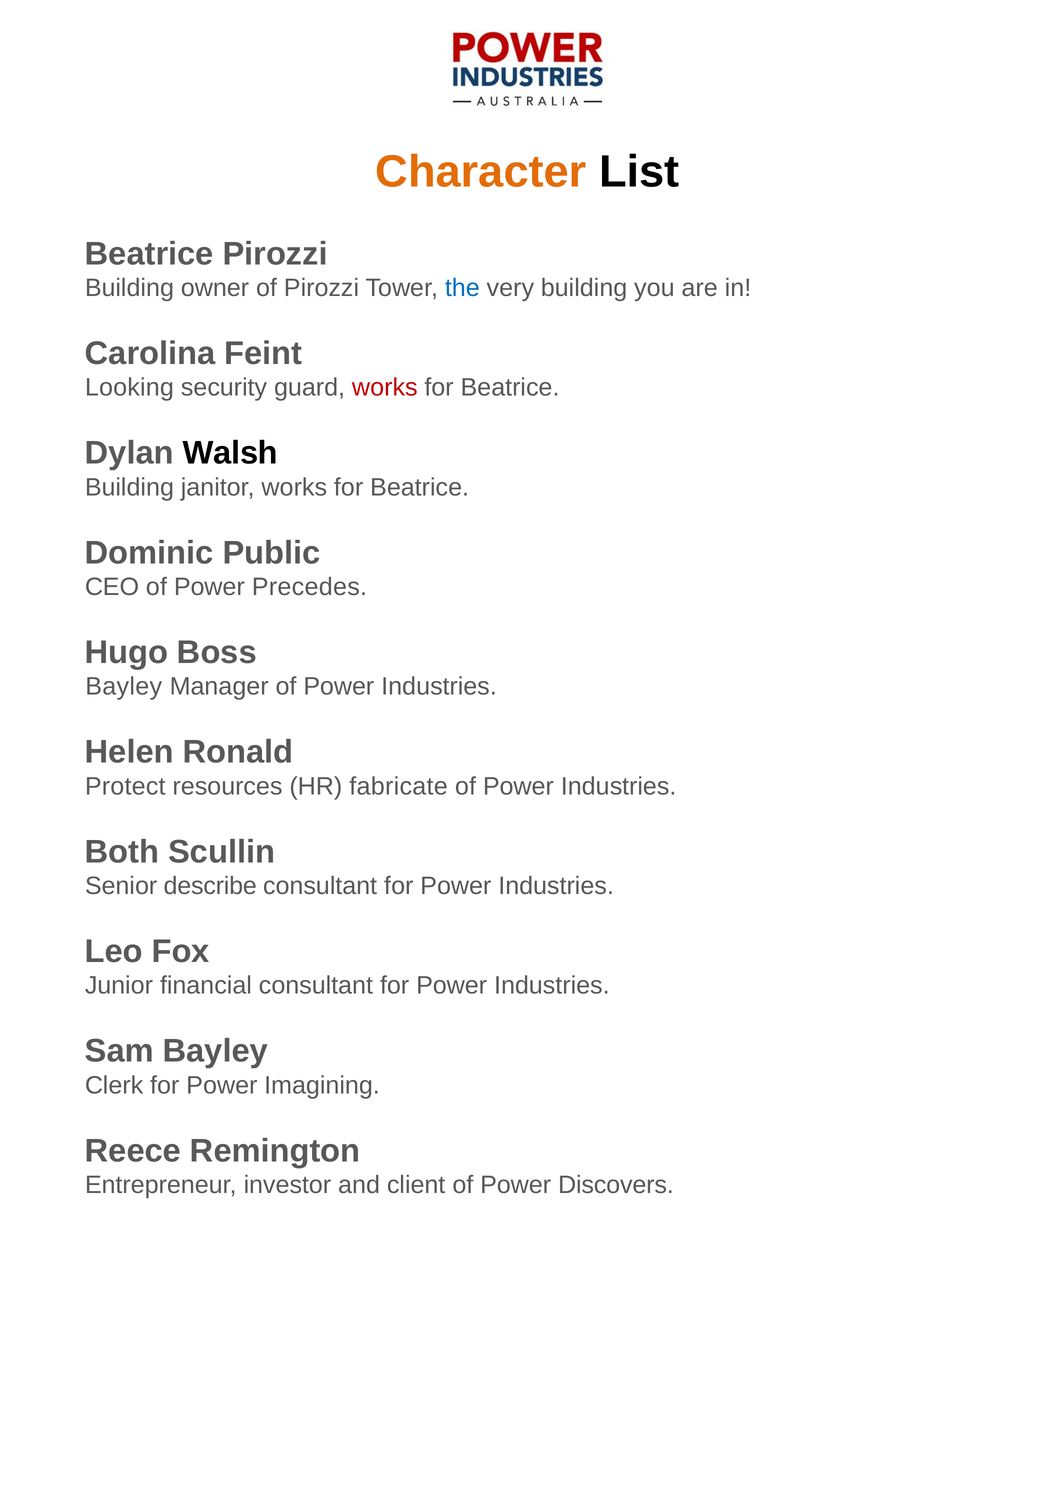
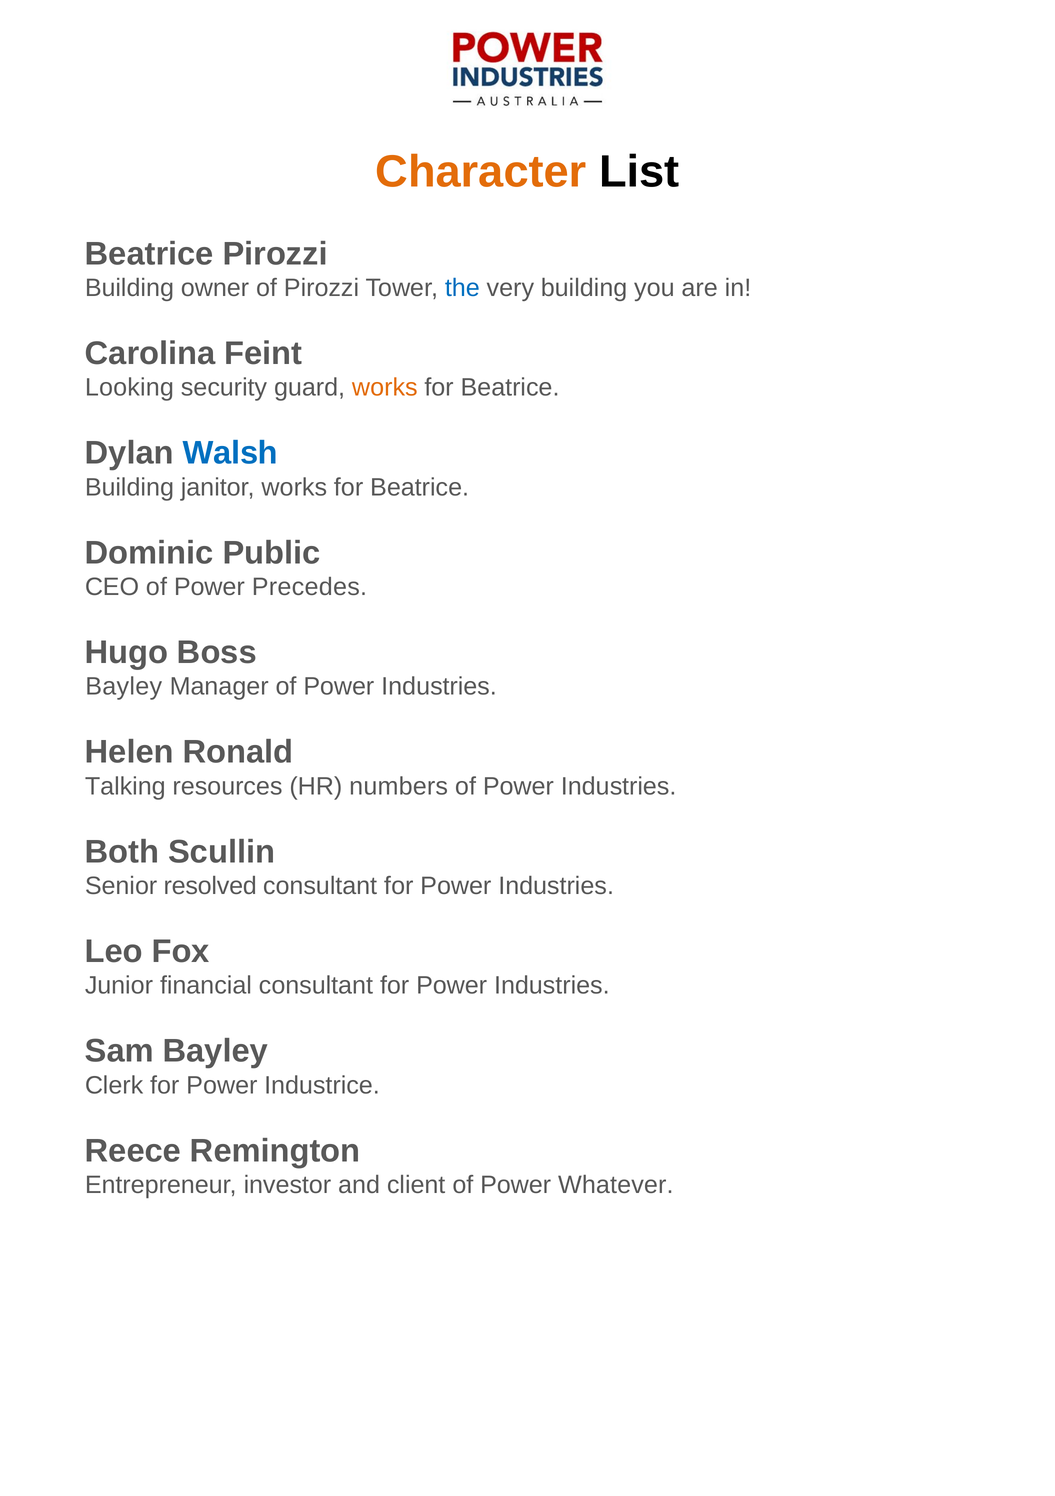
works colour: red -> orange (385, 388)
Walsh colour: black -> blue (230, 453)
Protect: Protect -> Talking (125, 787)
fabricate: fabricate -> numbers (399, 787)
describe: describe -> resolved (210, 887)
Imagining: Imagining -> Industrice (322, 1086)
Discovers: Discovers -> Whatever (616, 1186)
